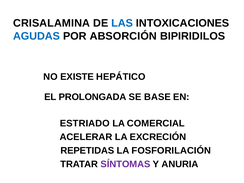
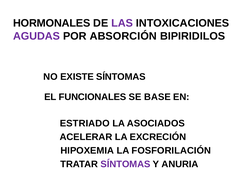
CRISALAMINA: CRISALAMINA -> HORMONALES (52, 23)
LAS colour: blue -> purple (122, 23)
AGUDAS colour: blue -> purple (37, 36)
EXISTE HEPÁTICO: HEPÁTICO -> SÍNTOMAS (121, 77)
PROLONGADA: PROLONGADA -> FUNCIONALES (93, 97)
COMERCIAL: COMERCIAL -> ASOCIADOS (156, 123)
REPETIDAS: REPETIDAS -> HIPOXEMIA (87, 151)
